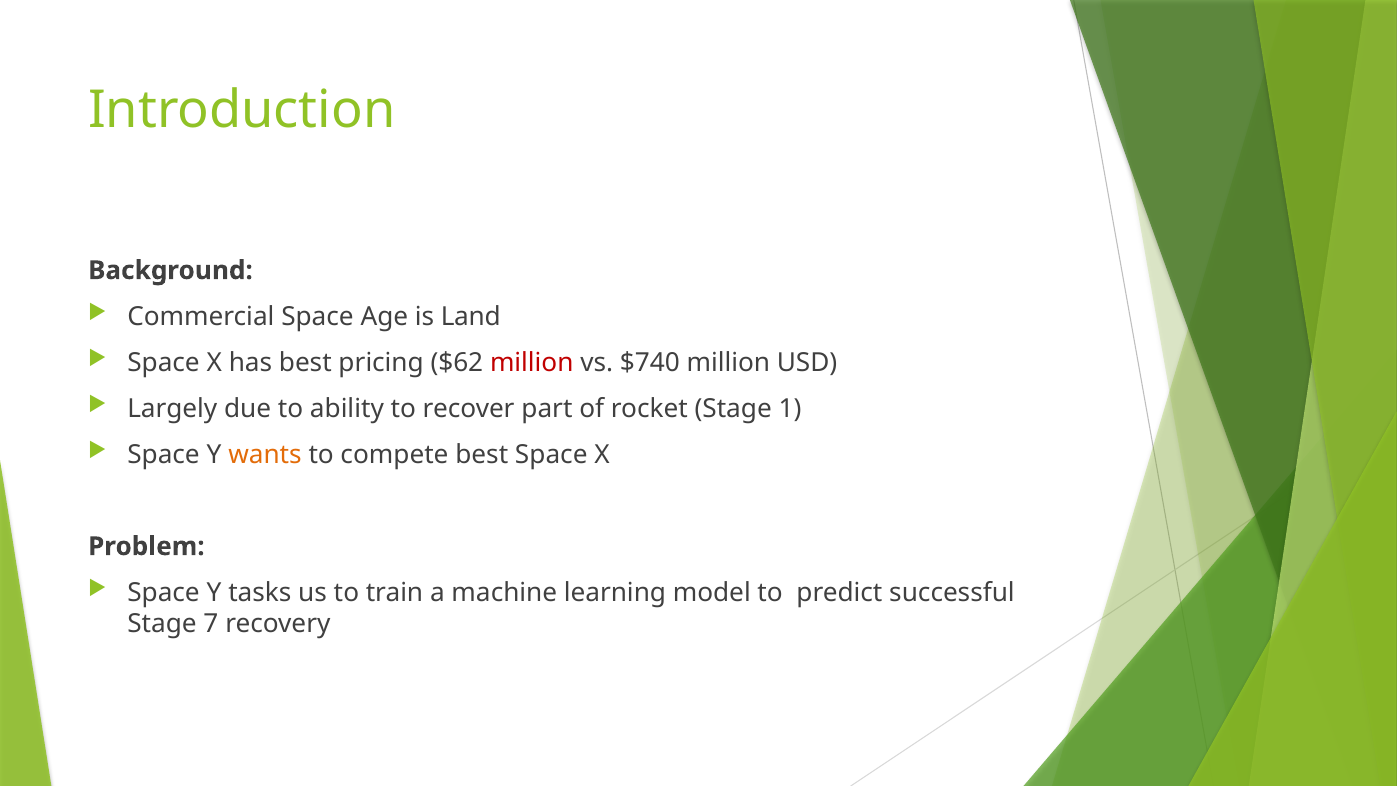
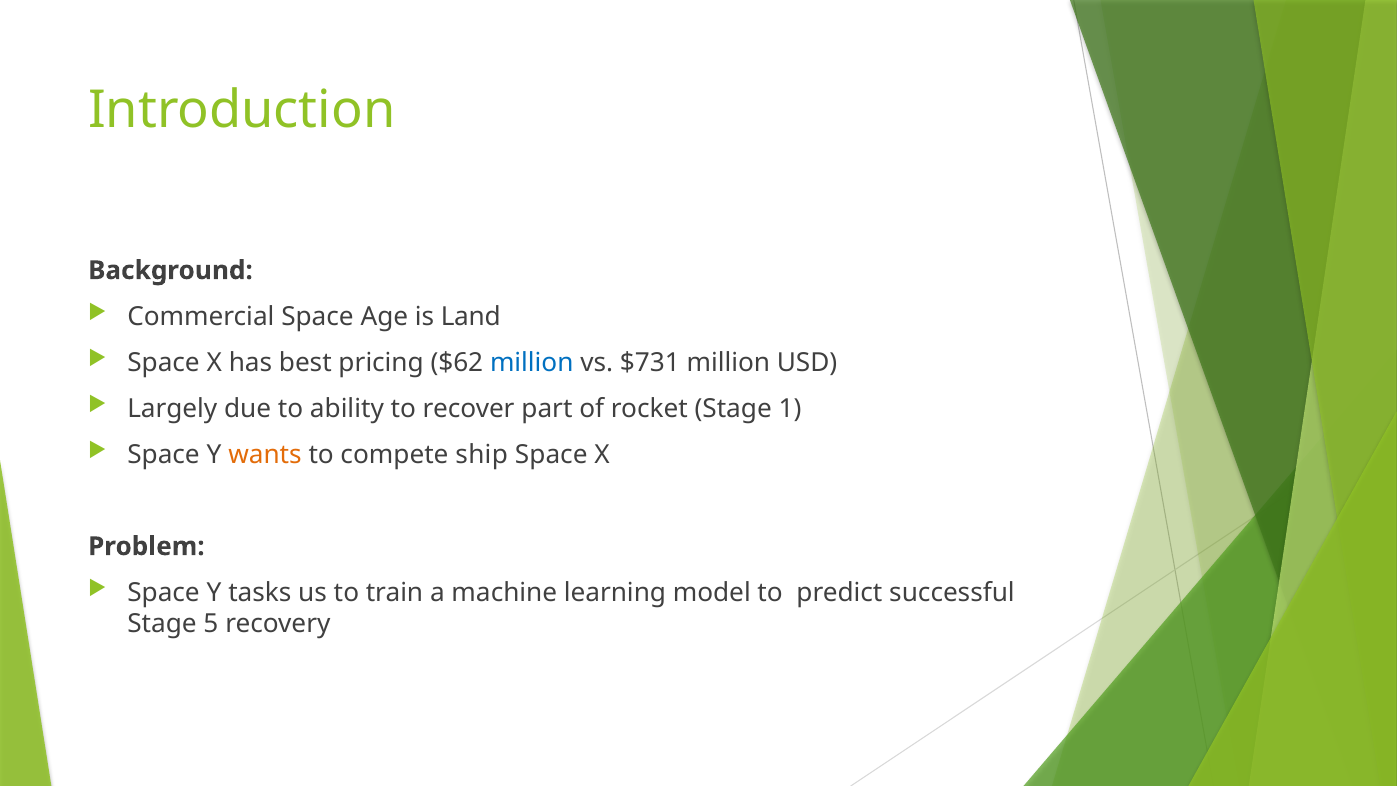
million colour: red -> blue (532, 362)
$740: $740 -> $731 (650, 362)
compete best: best -> ship (482, 454)
7: 7 -> 5 (211, 624)
